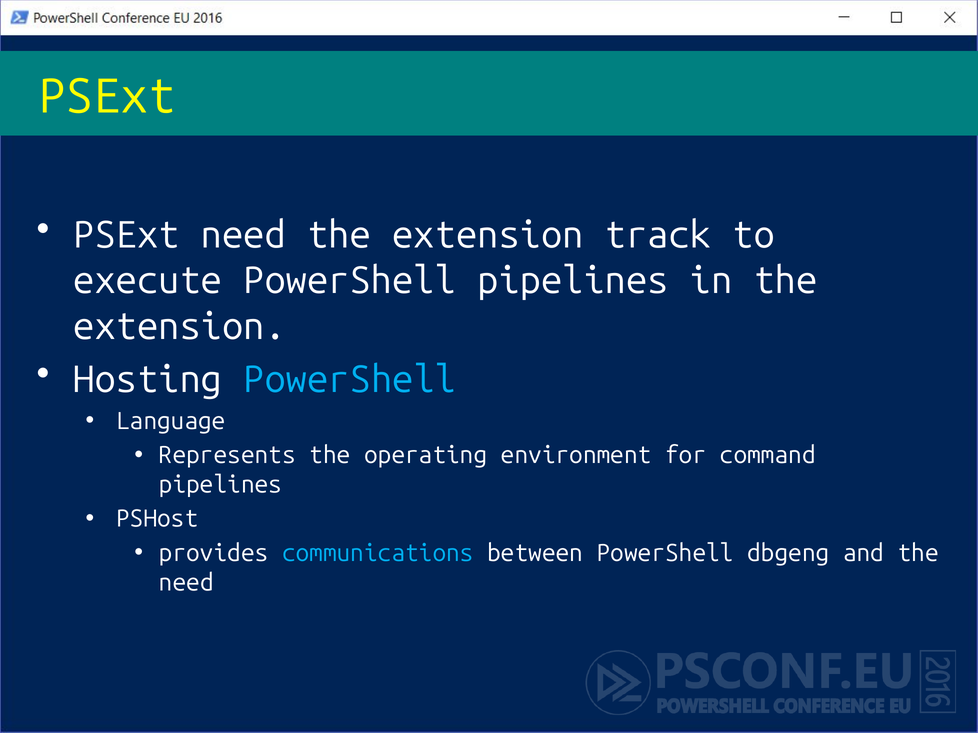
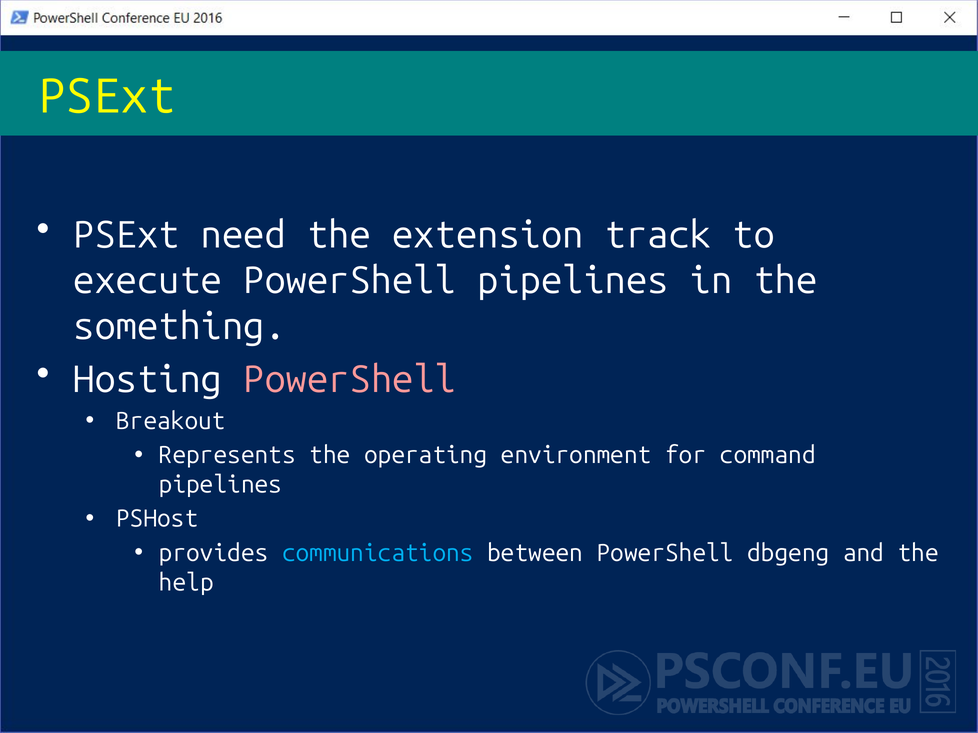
extension: extension -> something (180, 327)
PowerShell colour: light blue -> pink (350, 380)
Language: Language -> Breakout (171, 421)
need: need -> help (186, 583)
